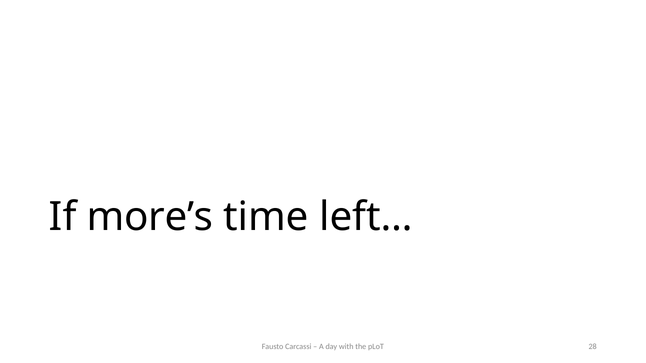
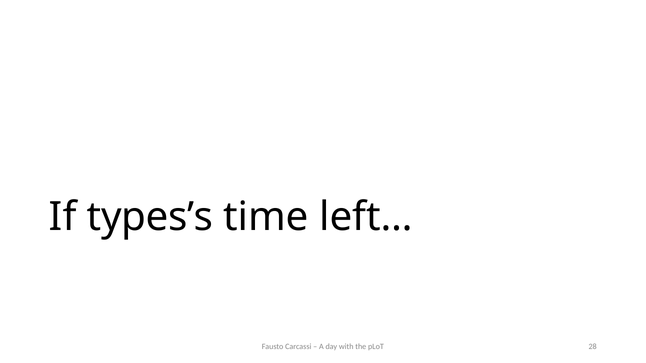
more’s: more’s -> types’s (150, 217)
